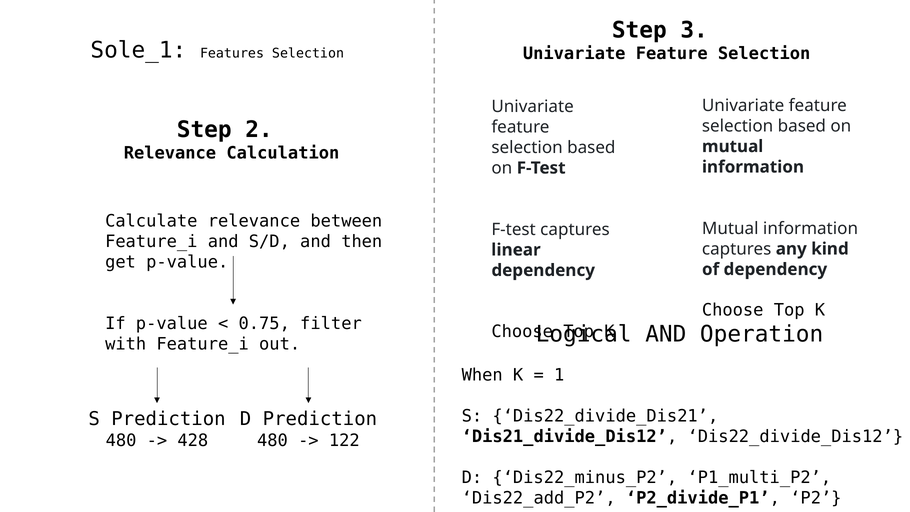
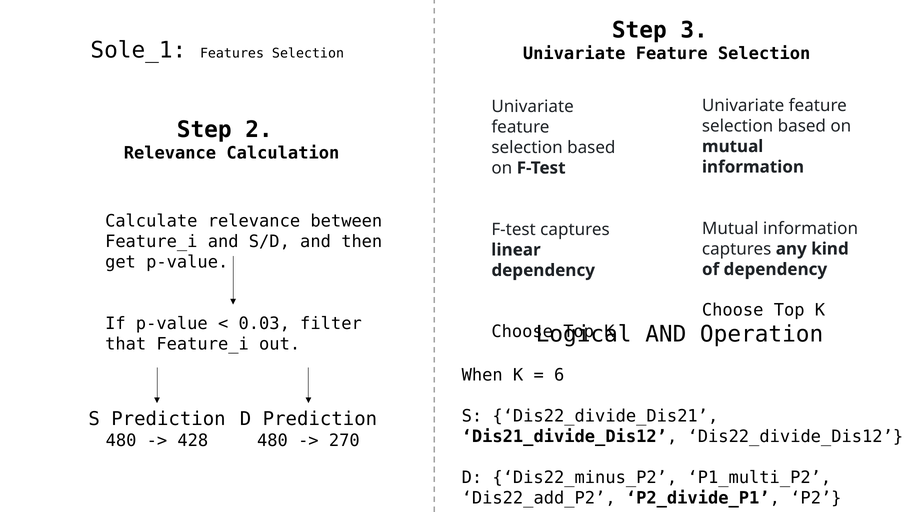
0.75: 0.75 -> 0.03 (264, 324)
with: with -> that (126, 344)
1: 1 -> 6 (559, 375)
122: 122 -> 270 (344, 441)
